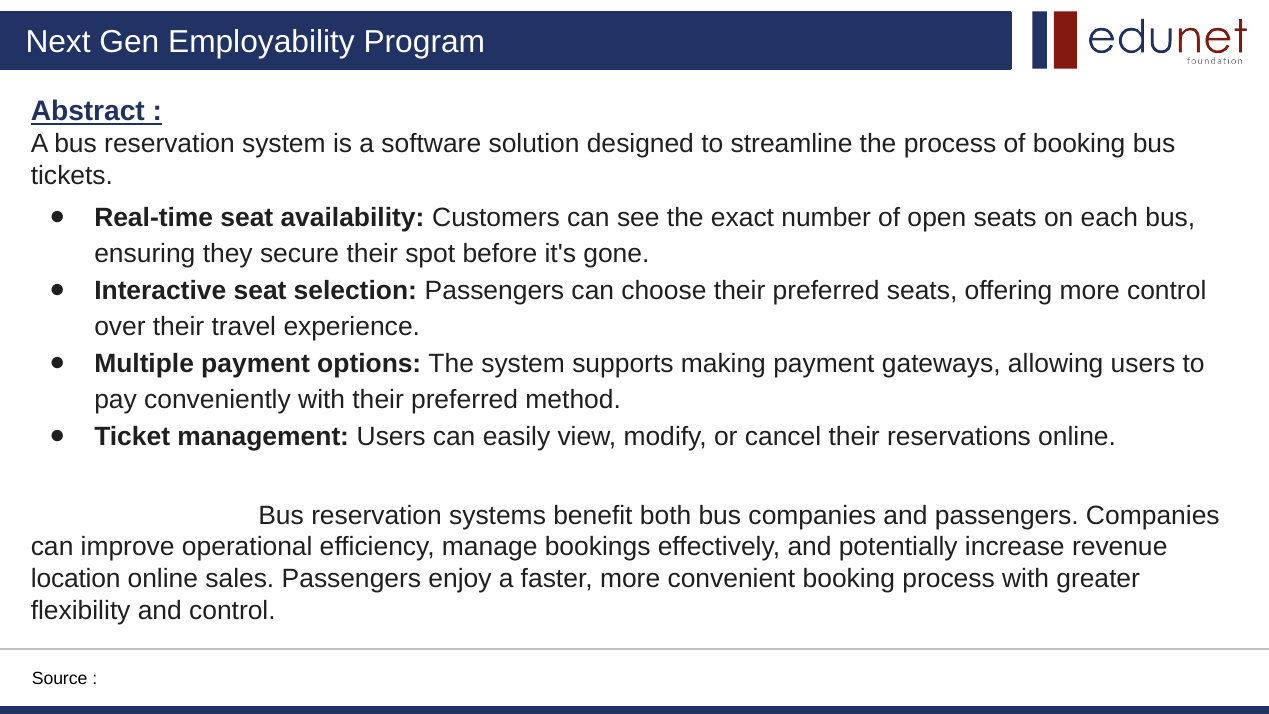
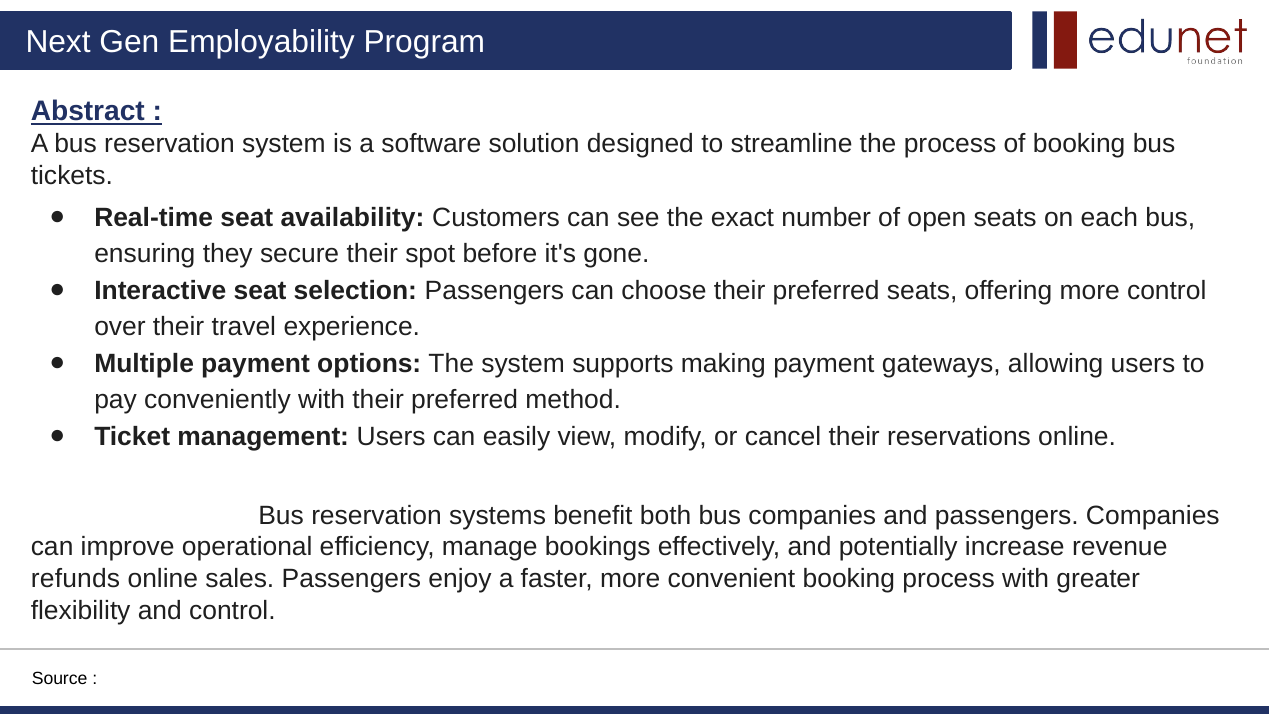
location: location -> refunds (76, 579)
